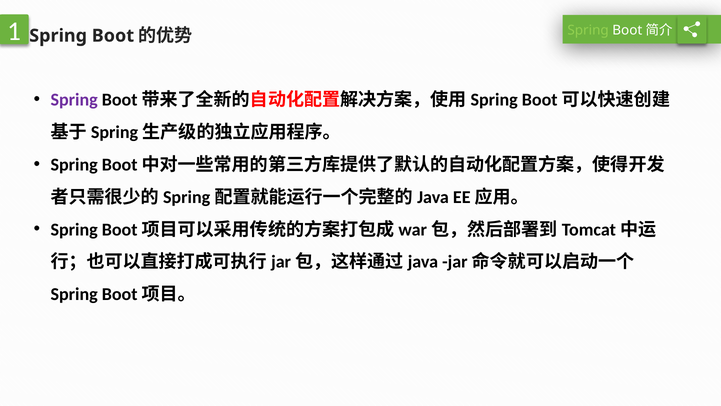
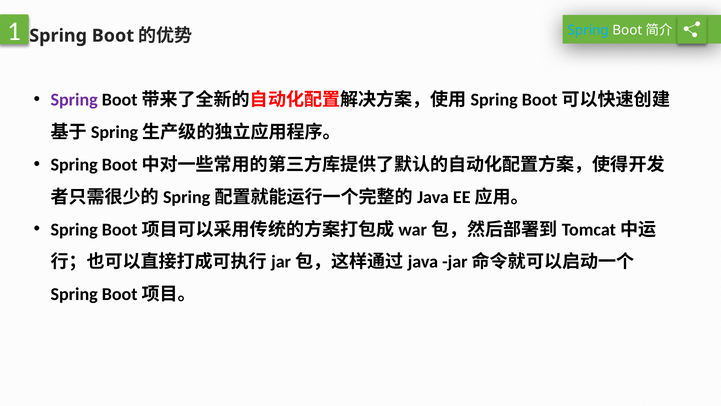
Spring colour: light green -> light blue (588, 30)
